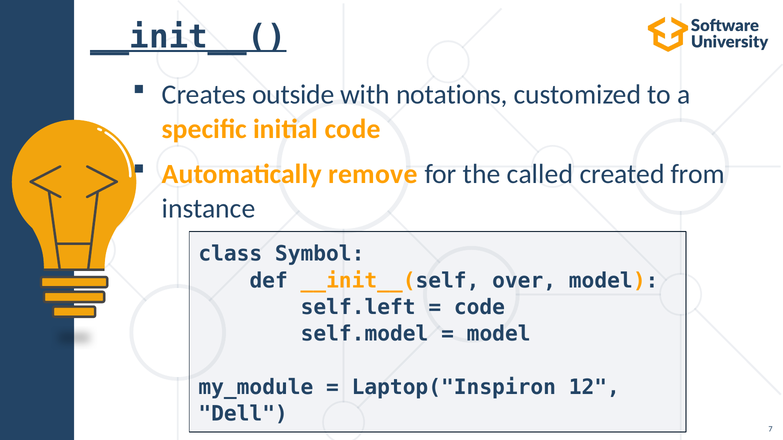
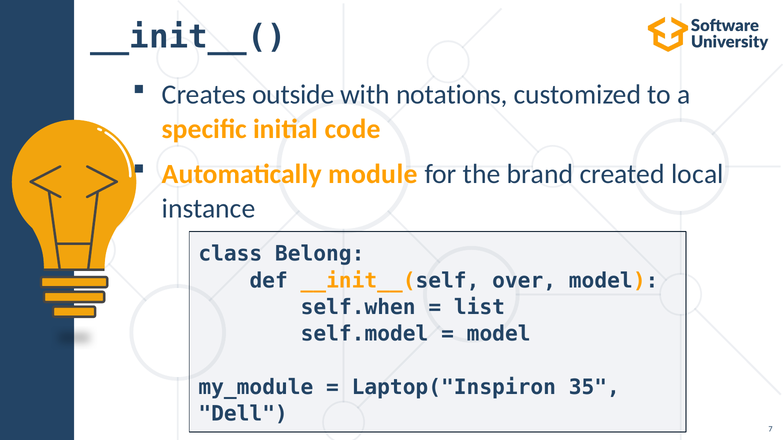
__init__( underline: present -> none (188, 37)
remove: remove -> module (373, 174)
called: called -> brand (540, 174)
from: from -> local (697, 174)
Symbol: Symbol -> Belong (320, 254)
self.left: self.left -> self.when (358, 308)
code: code -> list (479, 308)
12: 12 -> 35 (594, 388)
